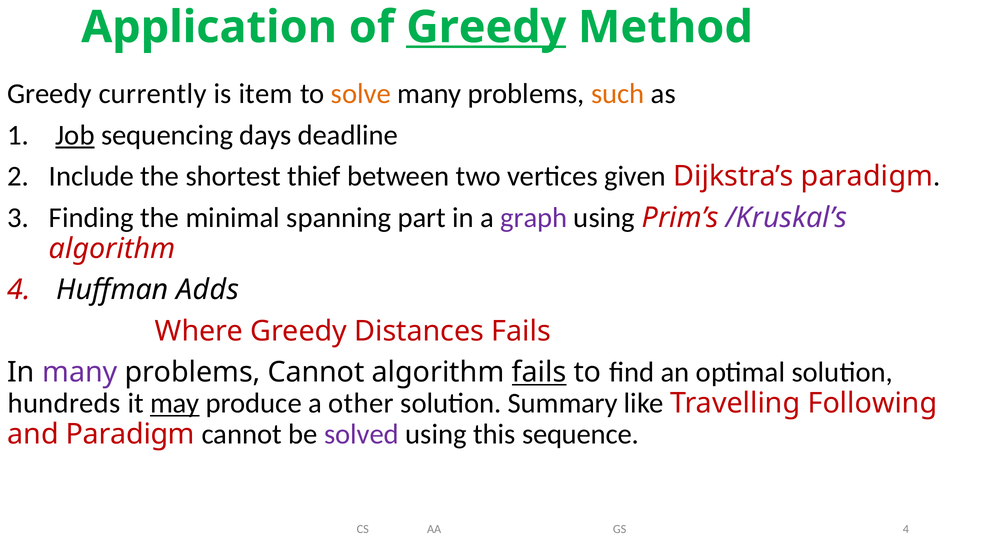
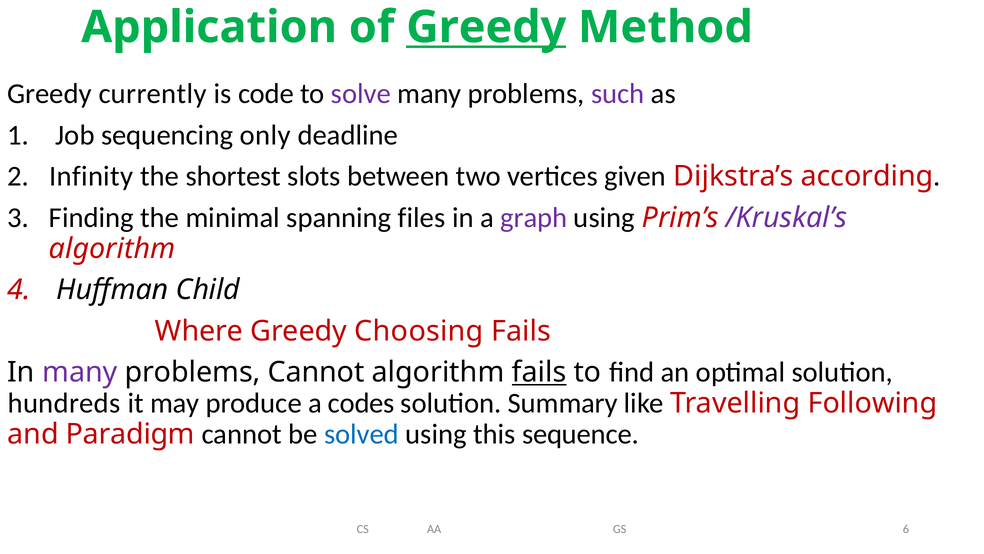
item: item -> code (266, 94)
solve colour: orange -> purple (361, 94)
such colour: orange -> purple (618, 94)
Job underline: present -> none (75, 135)
days: days -> only (265, 135)
Include: Include -> Infinity (91, 176)
thief: thief -> slots (314, 176)
Dijkstra’s paradigm: paradigm -> according (867, 176)
part: part -> files (422, 217)
Adds: Adds -> Child (208, 290)
Distances: Distances -> Choosing (419, 331)
may underline: present -> none (175, 403)
other: other -> codes (361, 403)
solved colour: purple -> blue (362, 434)
GS 4: 4 -> 6 (906, 528)
